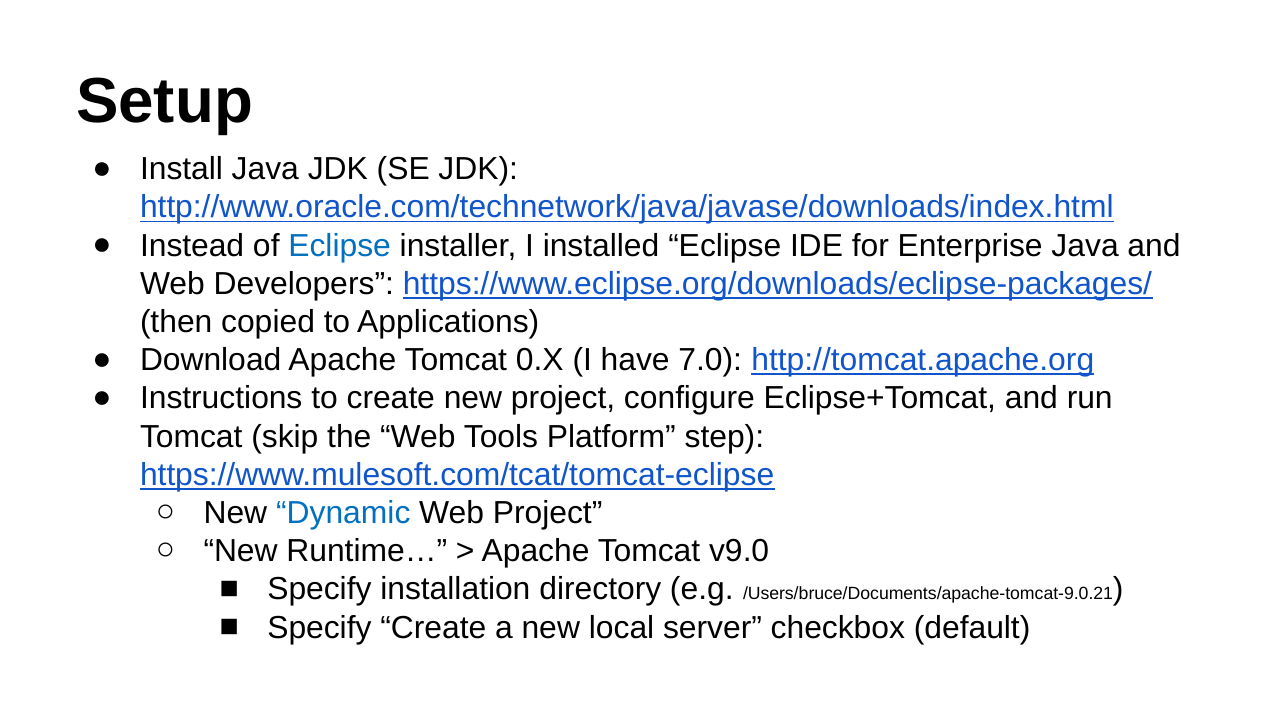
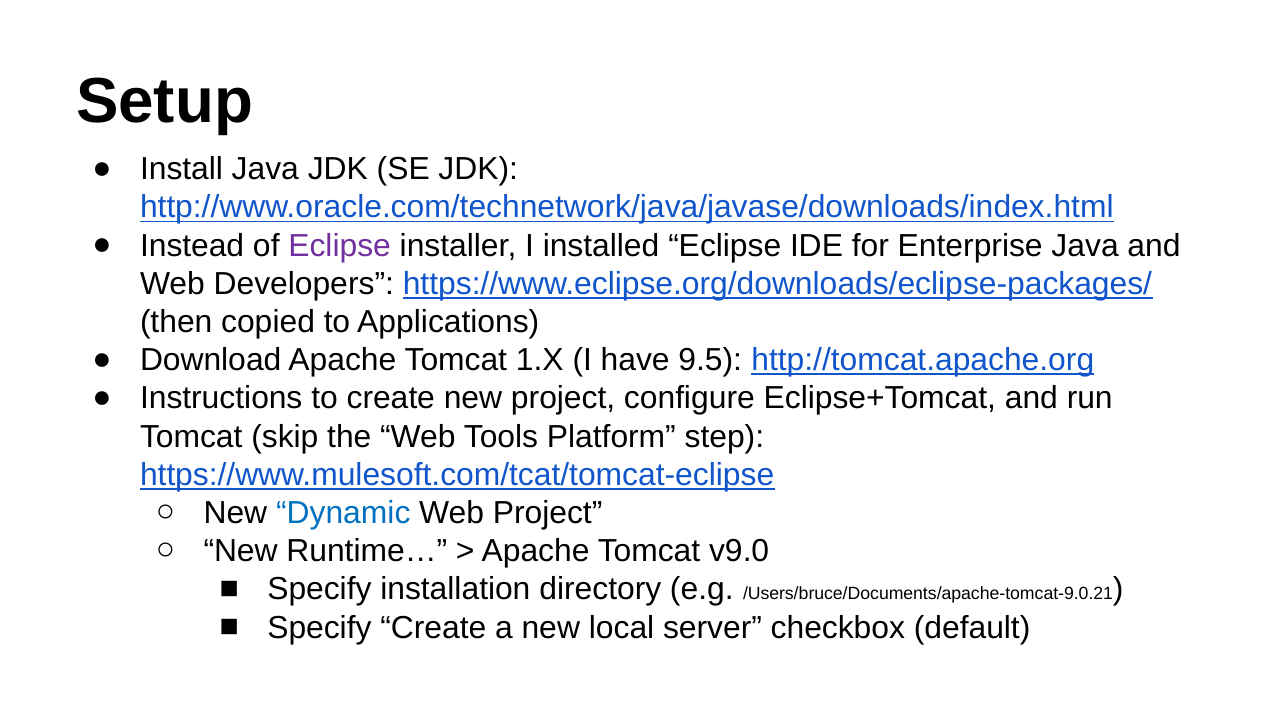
Eclipse colour: blue -> purple (340, 246)
0.X: 0.X -> 1.X (540, 360)
7.0: 7.0 -> 9.5 (710, 360)
